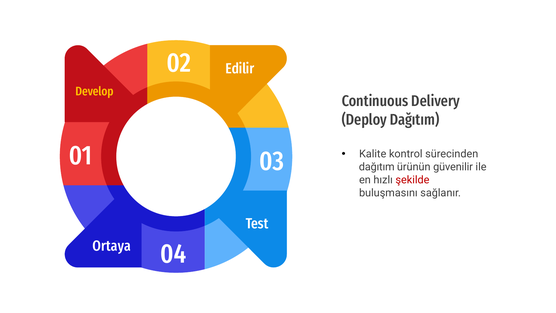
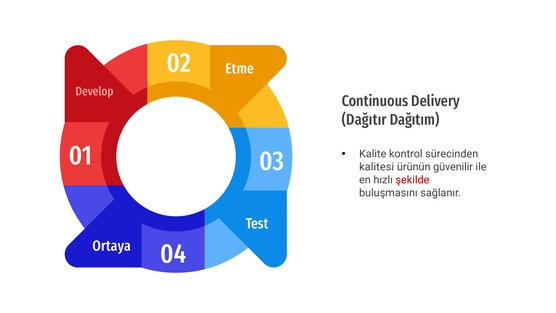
Edilir: Edilir -> Etme (240, 68)
Develop colour: yellow -> pink (95, 91)
Deploy: Deploy -> Dağıtır (364, 119)
dağıtım: dağıtım -> kalitesi (377, 167)
